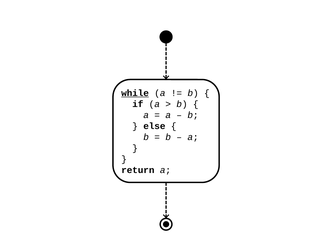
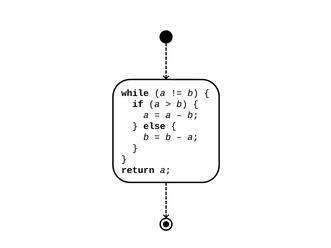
while underline: present -> none (135, 93)
